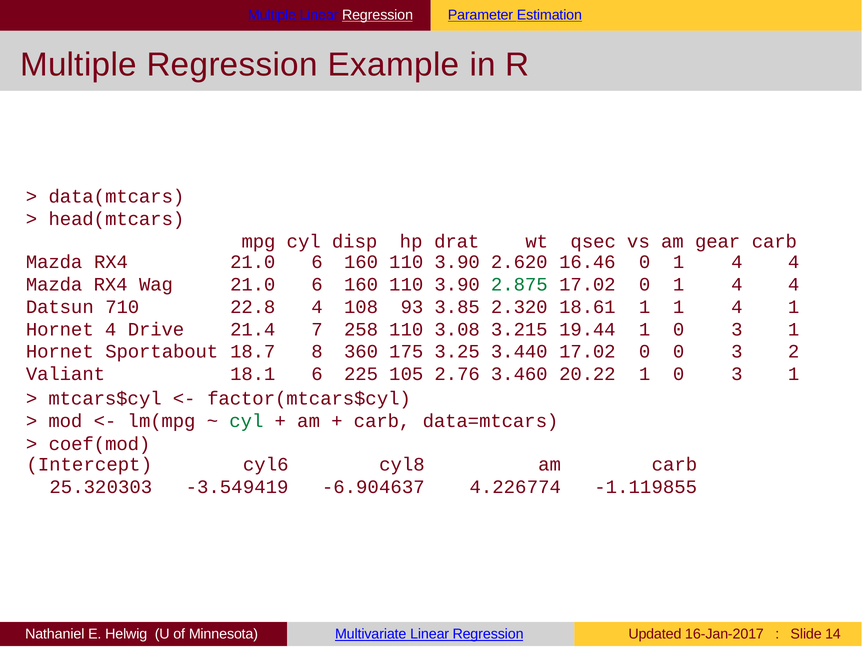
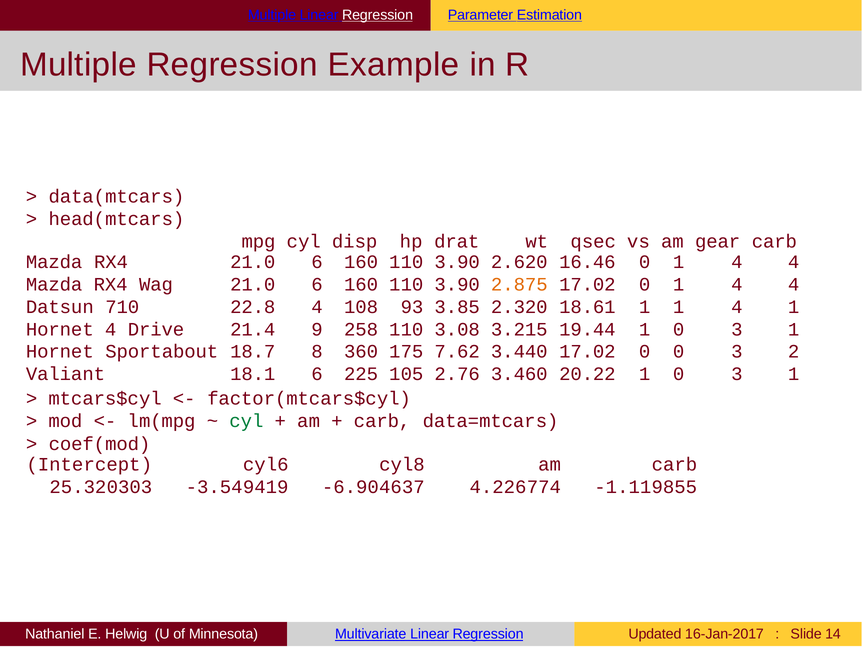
2.875 colour: green -> orange (519, 285)
7: 7 -> 9 (317, 329)
3.25: 3.25 -> 7.62 (457, 352)
